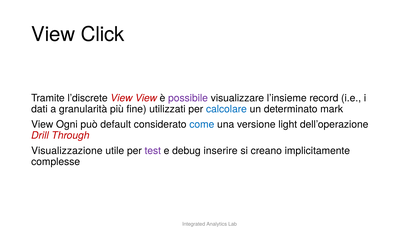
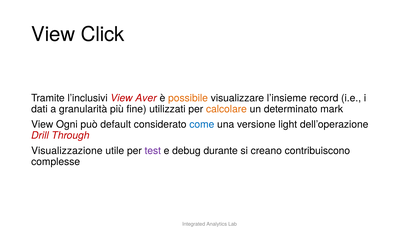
l’discrete: l’discrete -> l’inclusivi (88, 98)
View View: View -> Aver (146, 98)
possibile colour: purple -> orange (188, 98)
calcolare colour: blue -> orange (226, 109)
inserire: inserire -> durante (221, 151)
implicitamente: implicitamente -> contribuiscono (317, 151)
